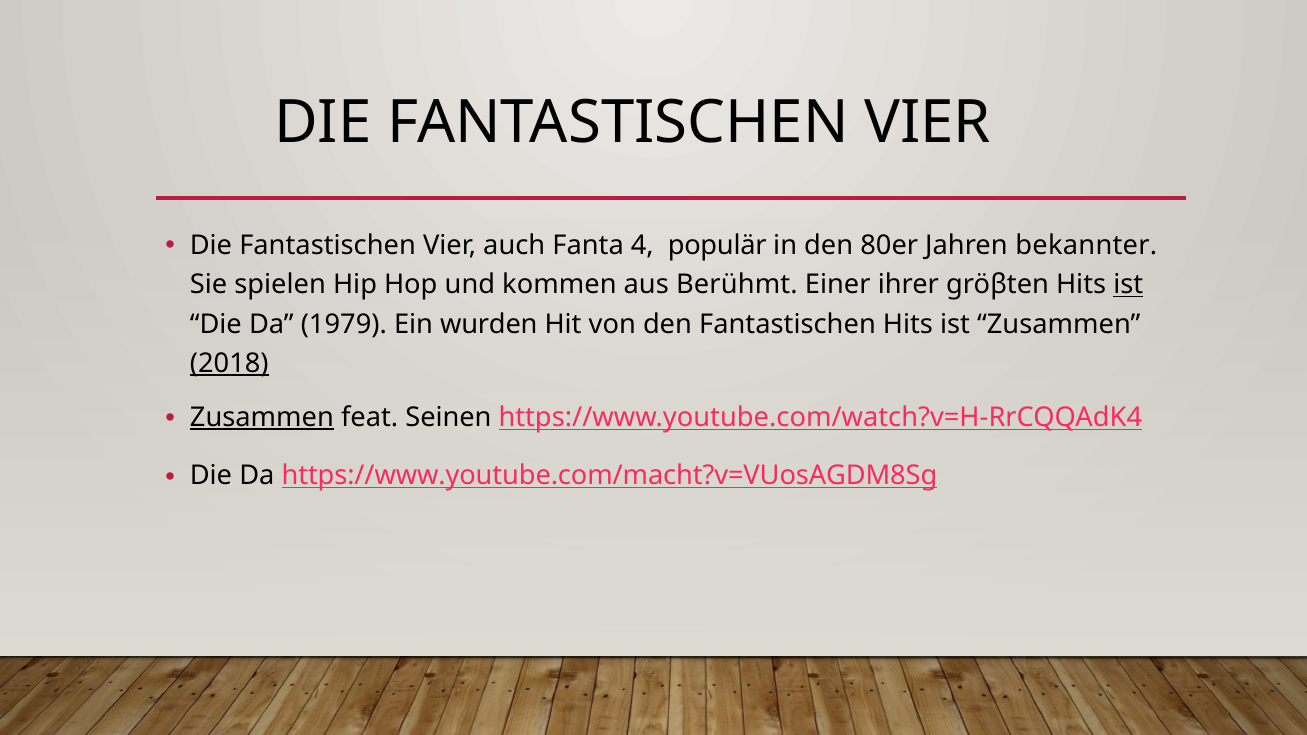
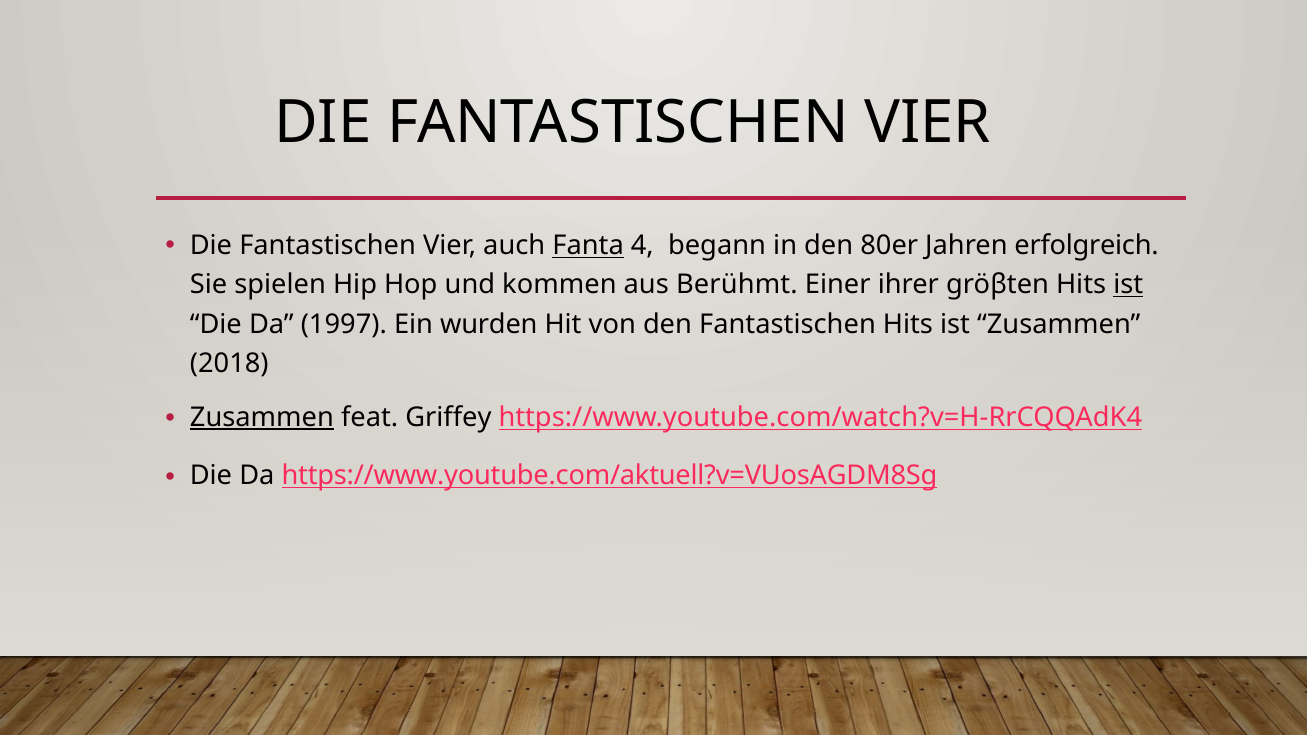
Fanta underline: none -> present (588, 246)
populär: populär -> begann (717, 246)
bekannter: bekannter -> erfolgreich (1087, 246)
1979: 1979 -> 1997 (344, 324)
2018 underline: present -> none (229, 363)
Seinen: Seinen -> Griffey (448, 417)
https://www.youtube.com/macht?v=VUosAGDM8Sg: https://www.youtube.com/macht?v=VUosAGDM8Sg -> https://www.youtube.com/aktuell?v=VUosAGDM8Sg (609, 475)
